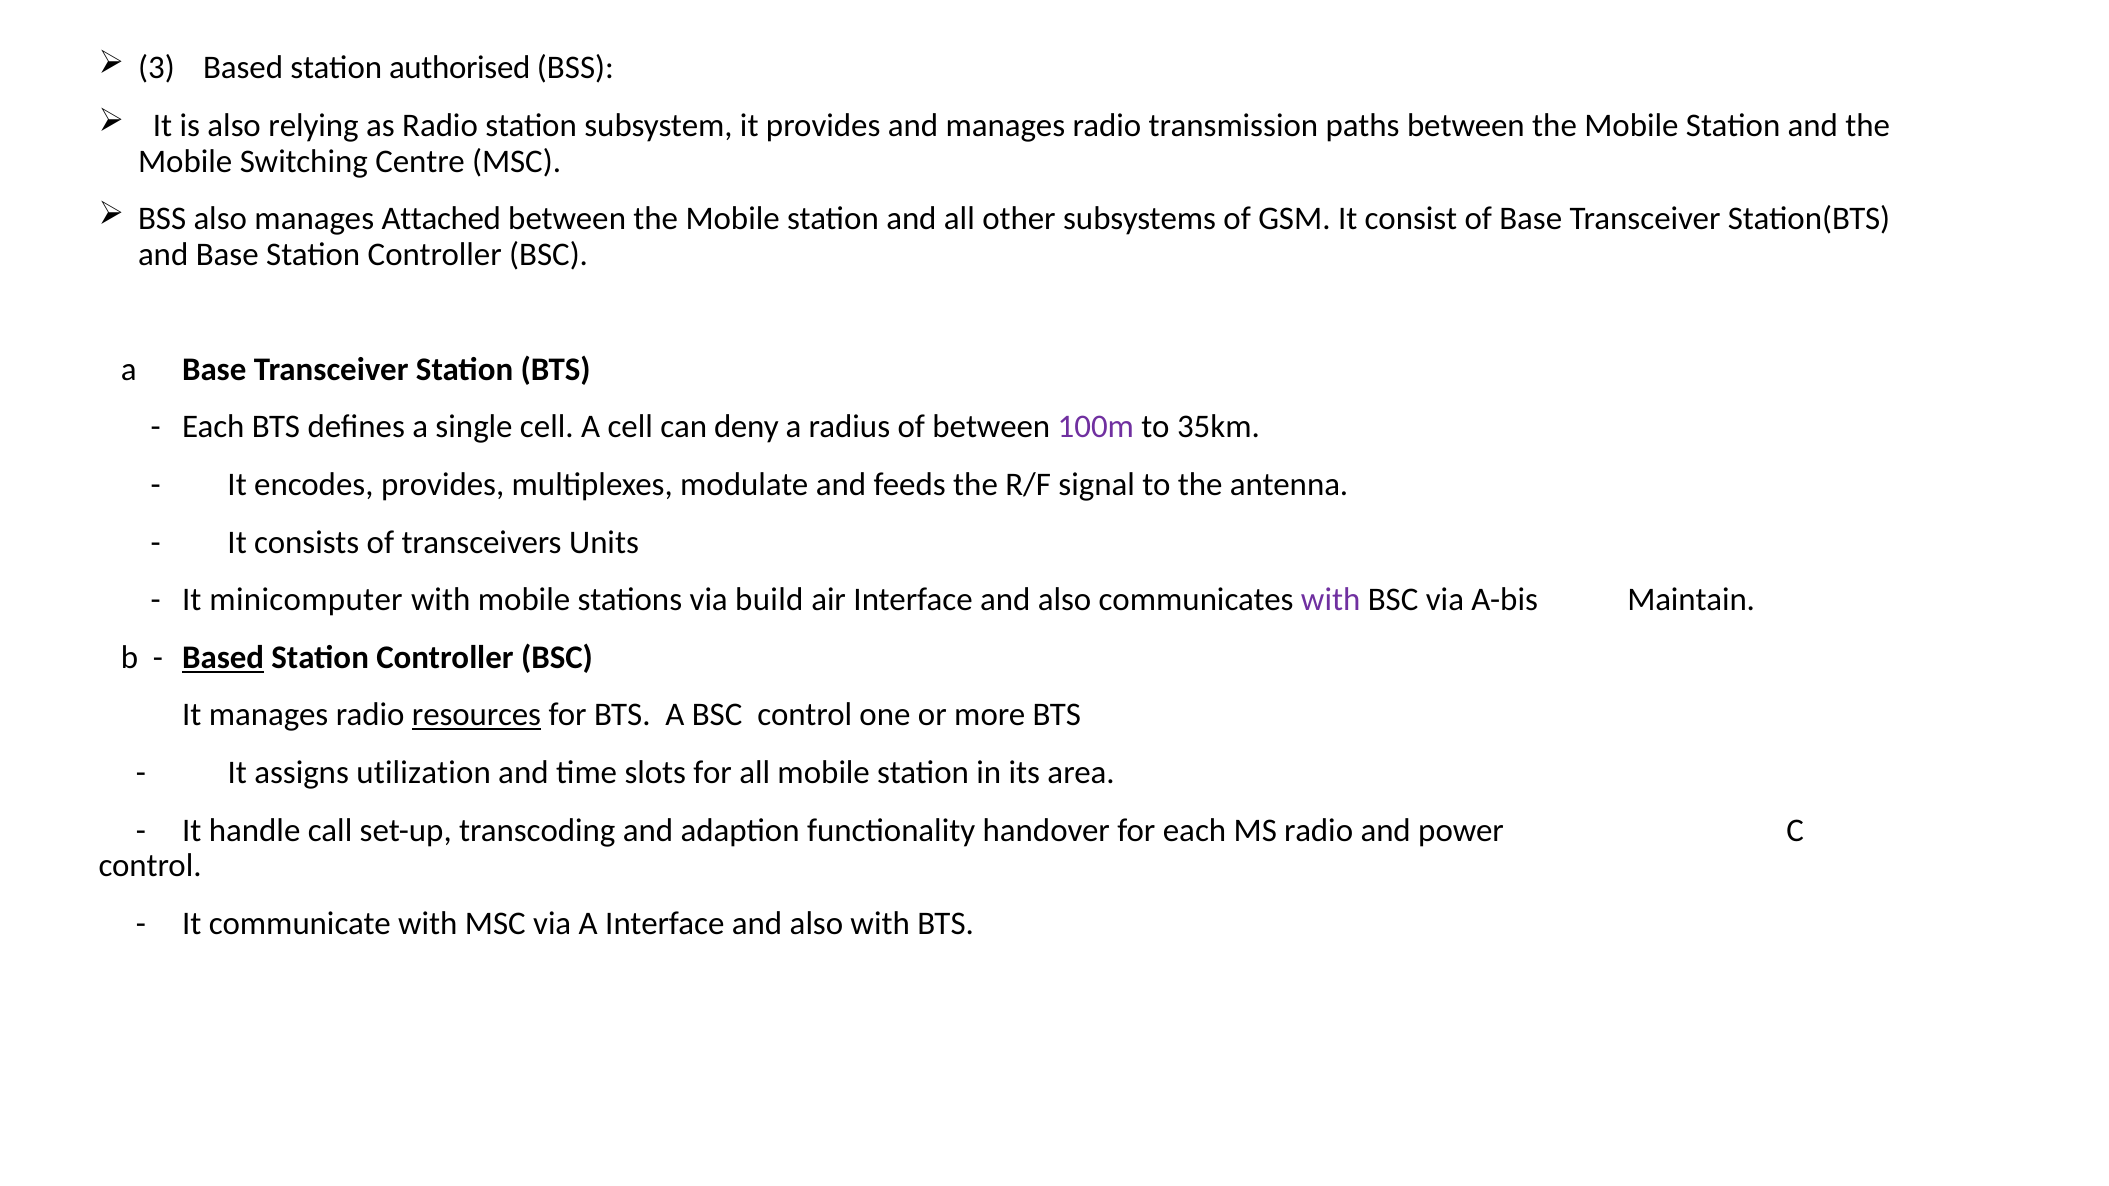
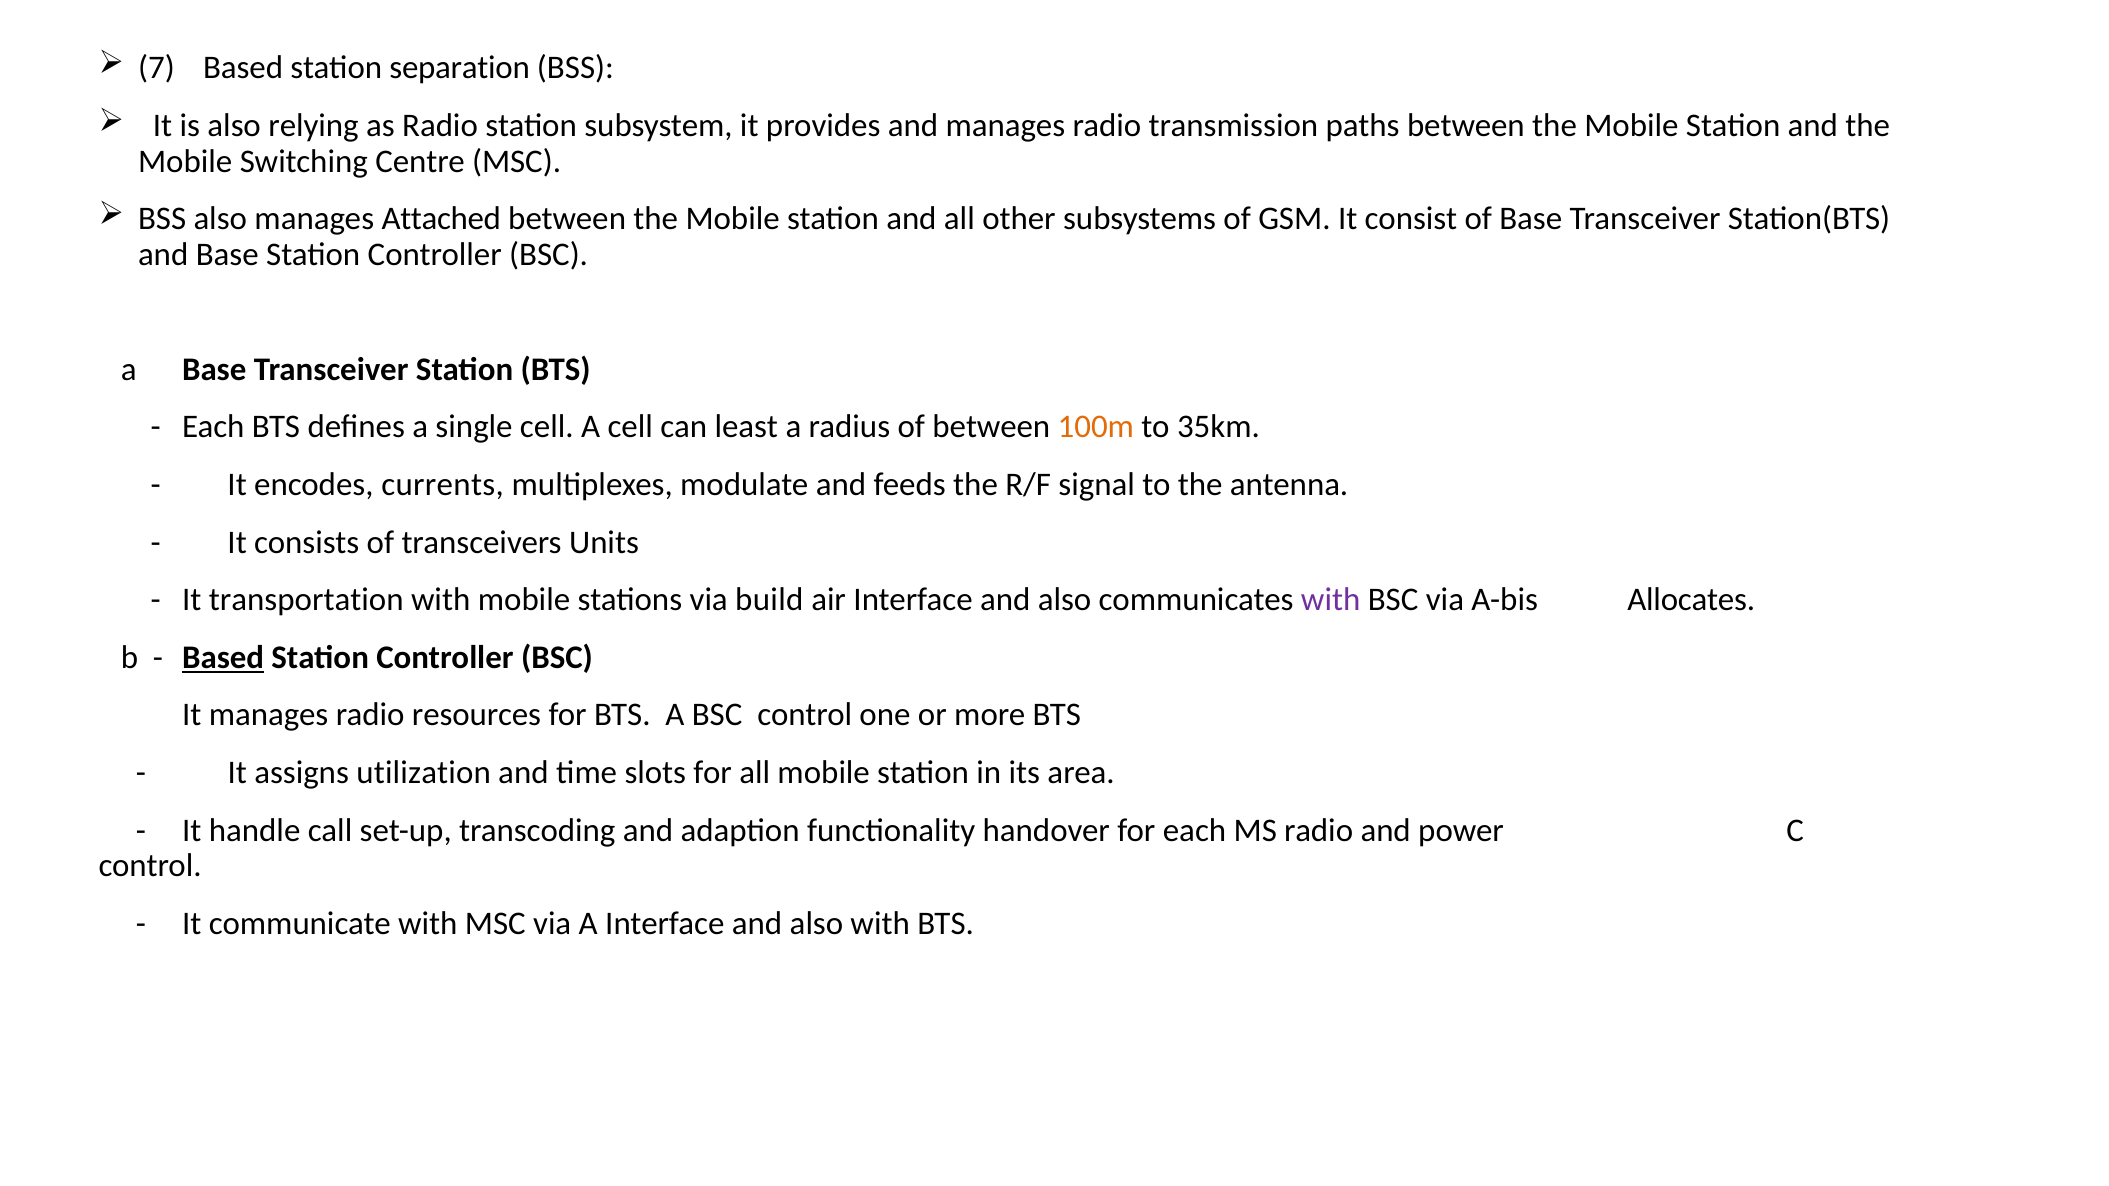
3: 3 -> 7 (156, 68)
authorised: authorised -> separation (460, 68)
deny: deny -> least (746, 427)
100m colour: purple -> orange (1096, 427)
encodes provides: provides -> currents (443, 485)
minicomputer: minicomputer -> transportation (306, 600)
Maintain: Maintain -> Allocates (1691, 600)
resources underline: present -> none (477, 715)
